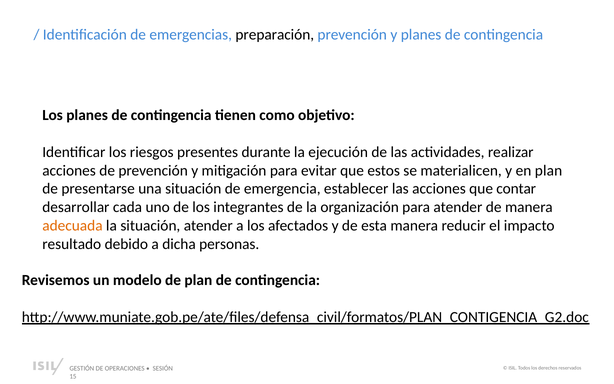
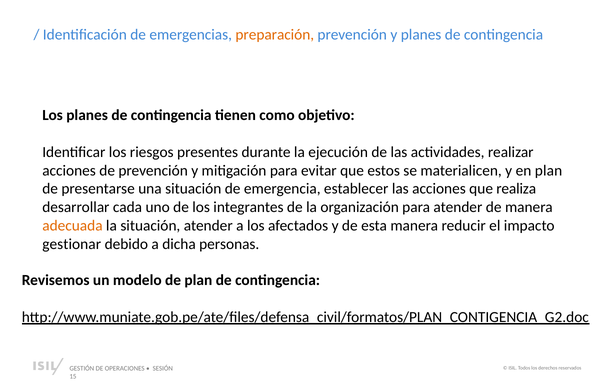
preparación colour: black -> orange (275, 35)
contar: contar -> realiza (516, 189)
resultado: resultado -> gestionar (72, 244)
